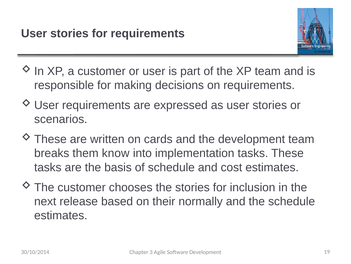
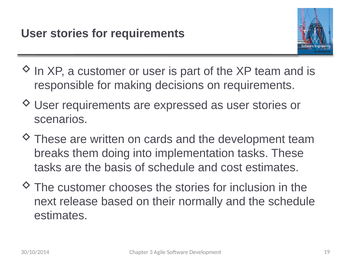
know: know -> doing (116, 153)
